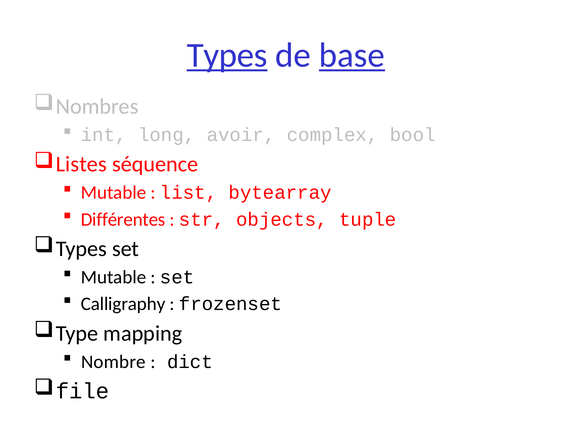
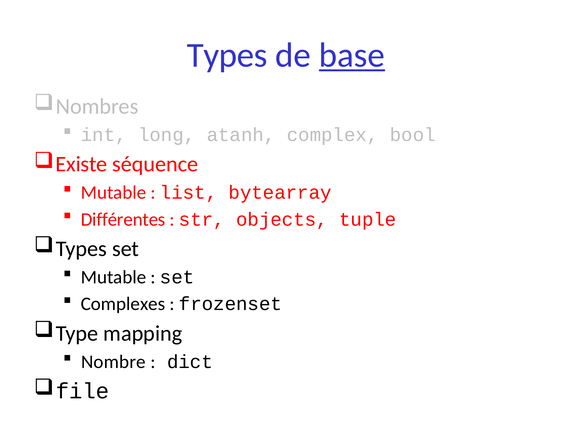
Types underline: present -> none (227, 55)
avoir: avoir -> atanh (241, 135)
Listes: Listes -> Existe (81, 164)
Calligraphy: Calligraphy -> Complexes (123, 304)
